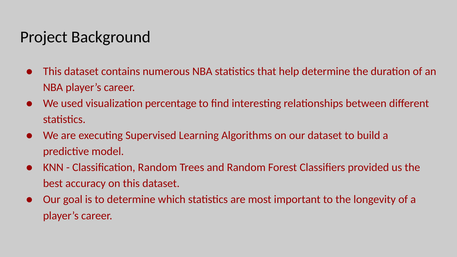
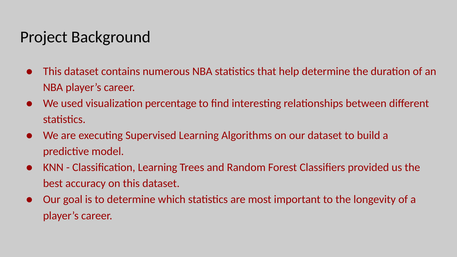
Classification Random: Random -> Learning (158, 168)
